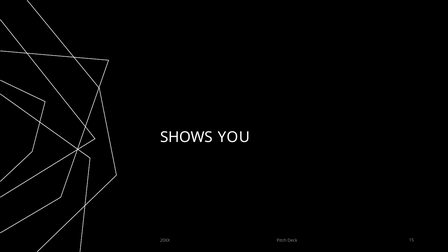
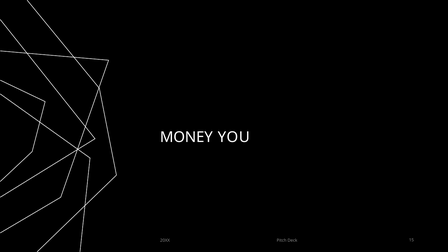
SHOWS: SHOWS -> MONEY (186, 137)
